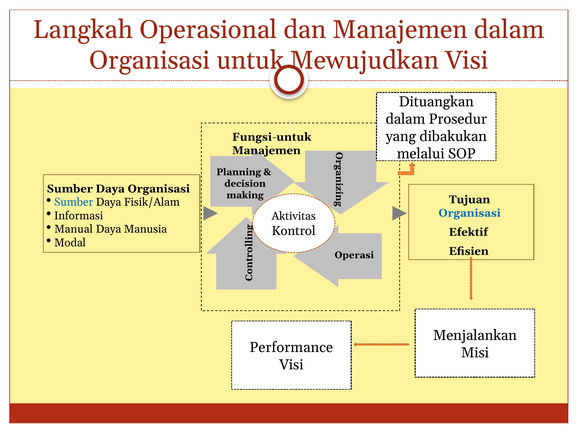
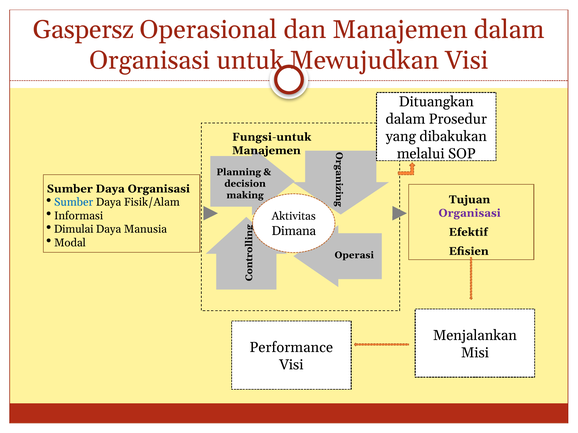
Langkah: Langkah -> Gaspersz (83, 30)
Organisasi colour: blue -> purple (470, 213)
Manual: Manual -> Dimulai (74, 229)
Kontrol: Kontrol -> Dimana (294, 231)
